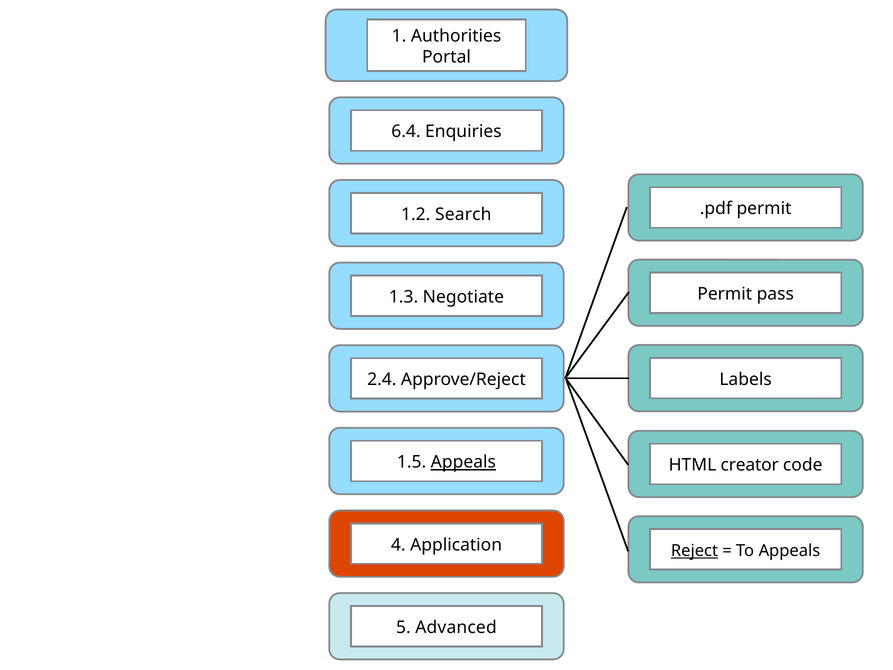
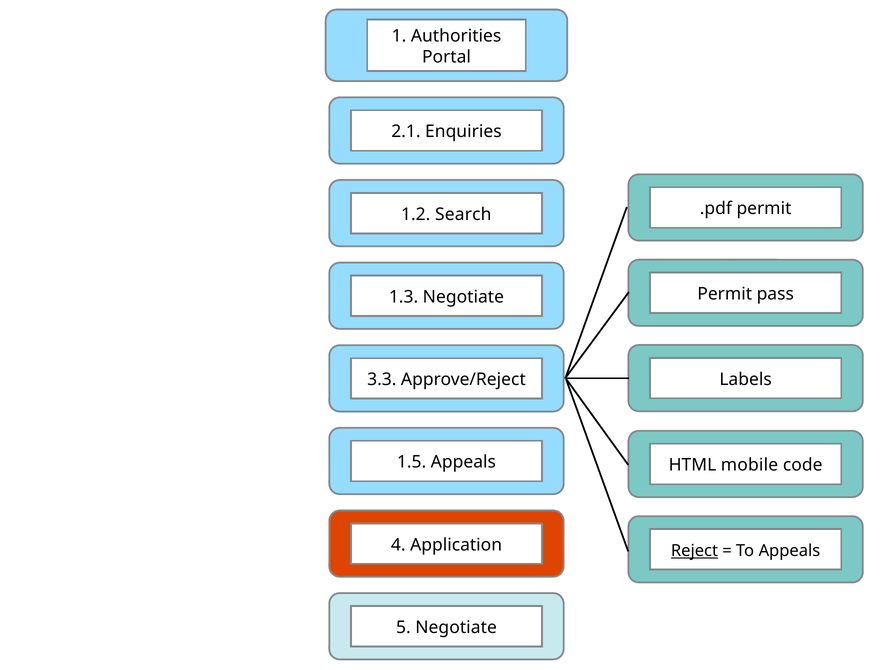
6.4: 6.4 -> 2.1 (406, 132)
2.4: 2.4 -> 3.3 (382, 379)
Appeals underline: present -> none (463, 462)
creator: creator -> mobile (750, 465)
5 Advanced: Advanced -> Negotiate (456, 627)
